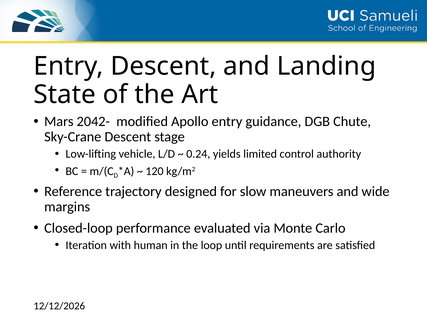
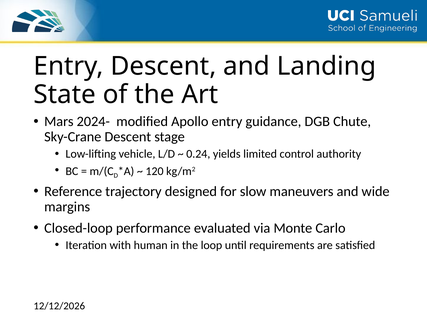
2042-: 2042- -> 2024- (93, 122)
